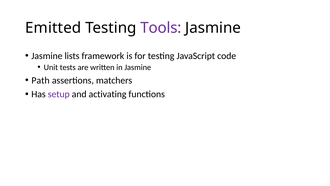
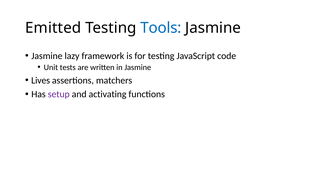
Tools colour: purple -> blue (161, 28)
lists: lists -> lazy (72, 56)
Path: Path -> Lives (41, 80)
